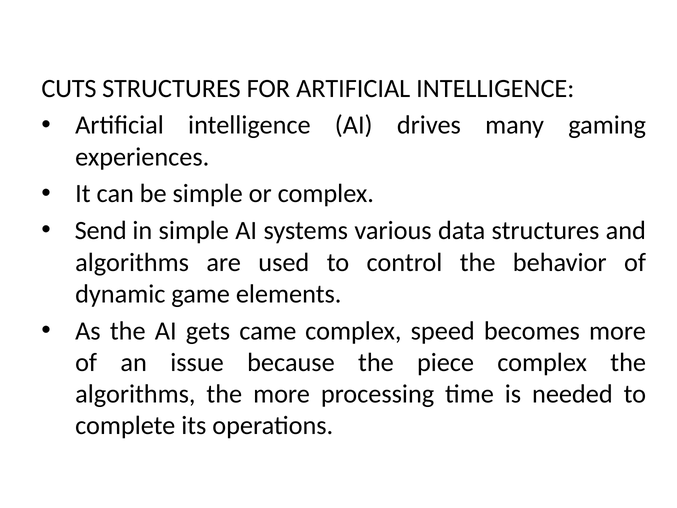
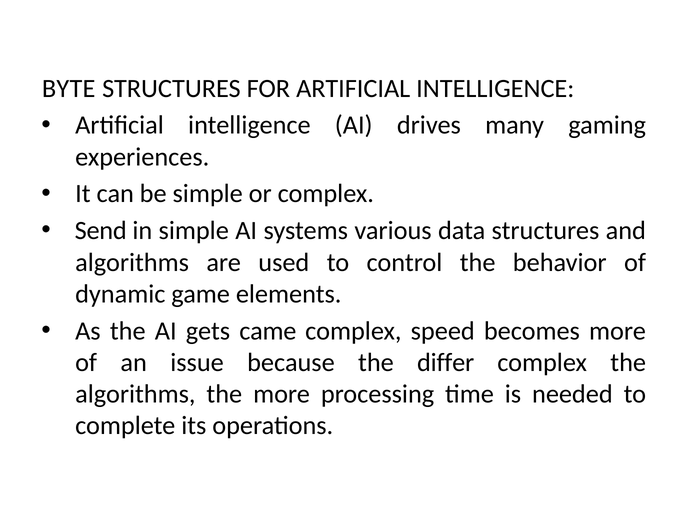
CUTS: CUTS -> BYTE (69, 88)
piece: piece -> differ (446, 362)
